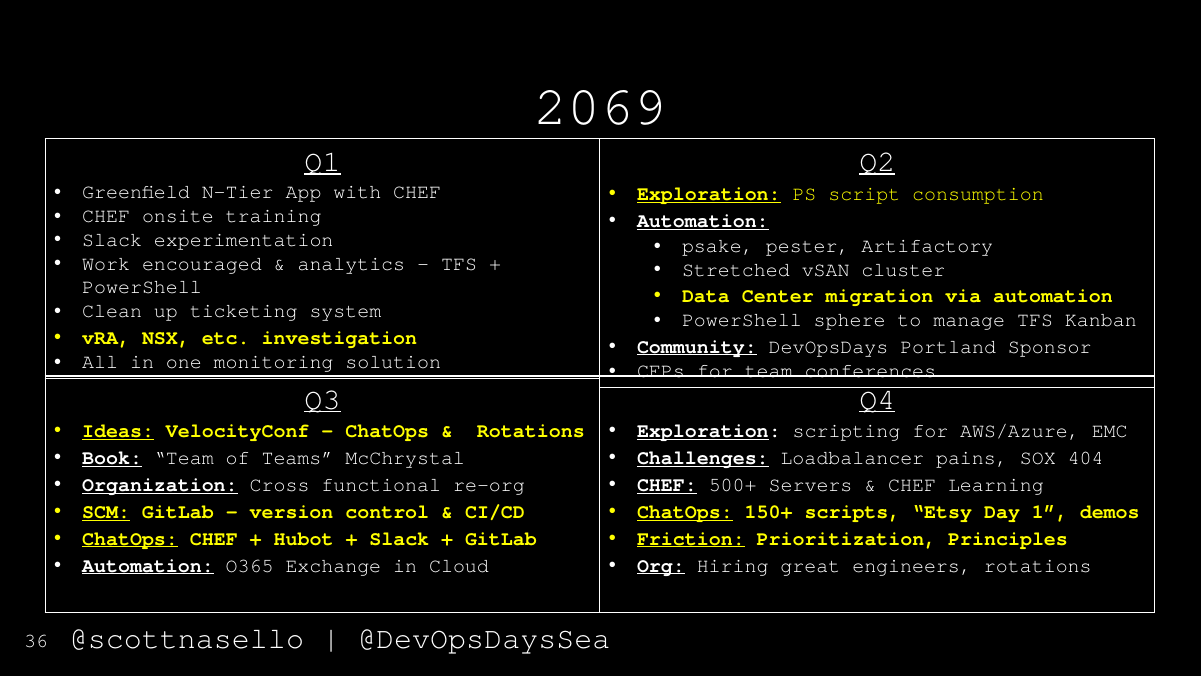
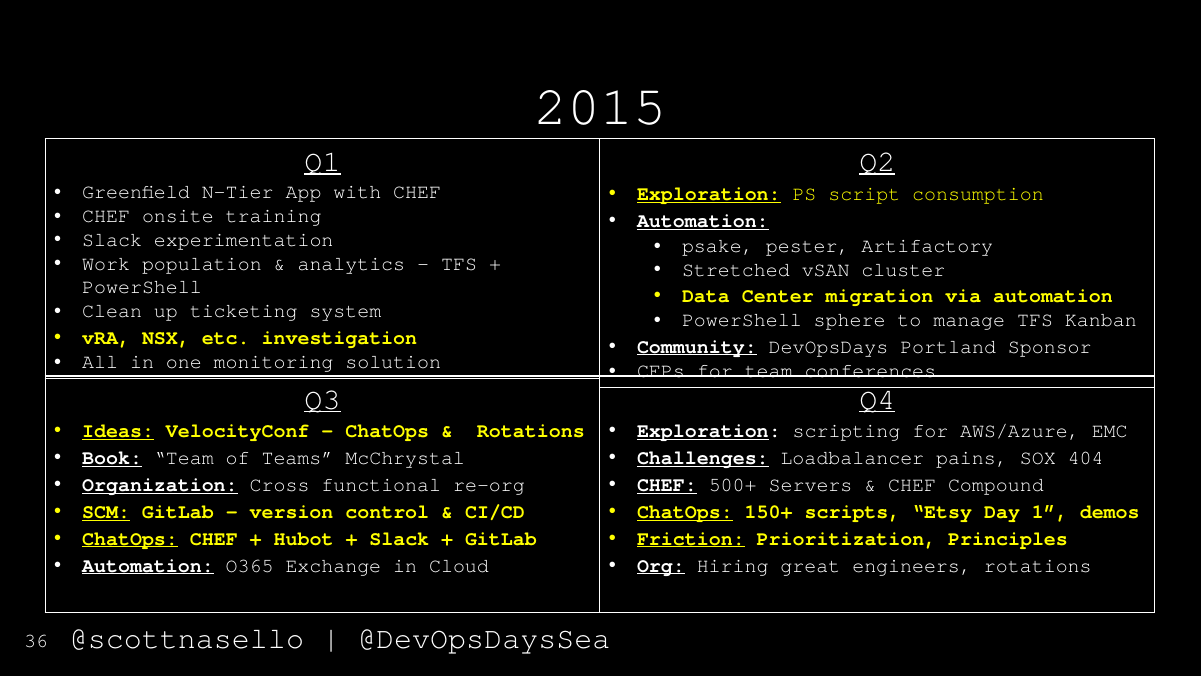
2069: 2069 -> 2015 (600, 106)
encouraged: encouraged -> population (202, 263)
Learning: Learning -> Compound (996, 485)
